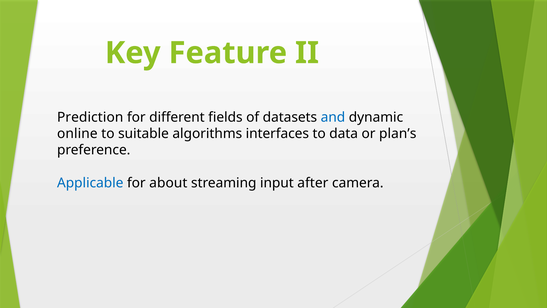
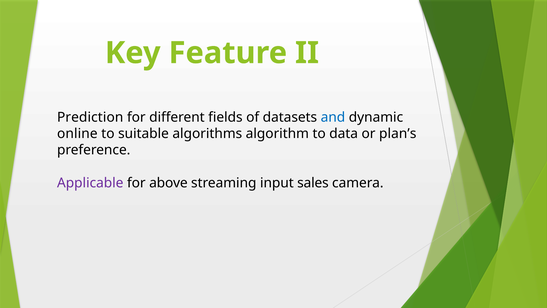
interfaces: interfaces -> algorithm (277, 134)
Applicable colour: blue -> purple (90, 183)
about: about -> above (168, 183)
after: after -> sales (313, 183)
